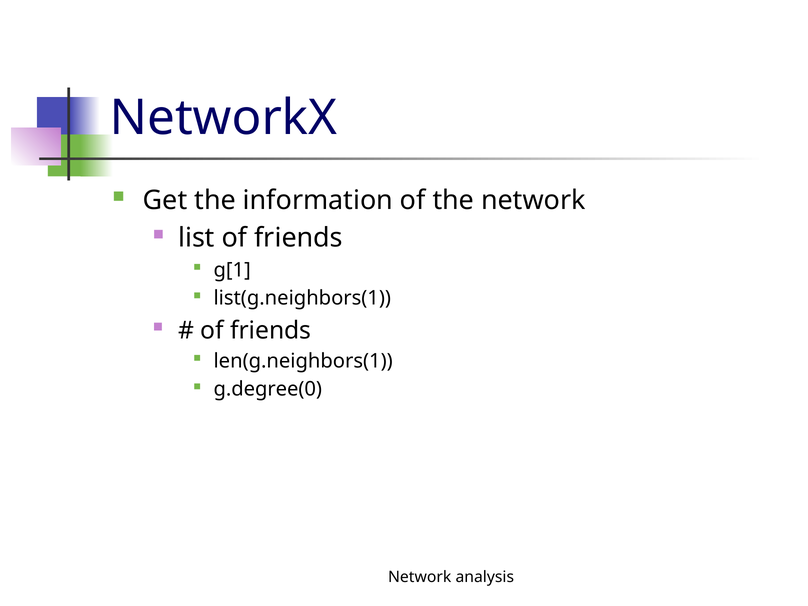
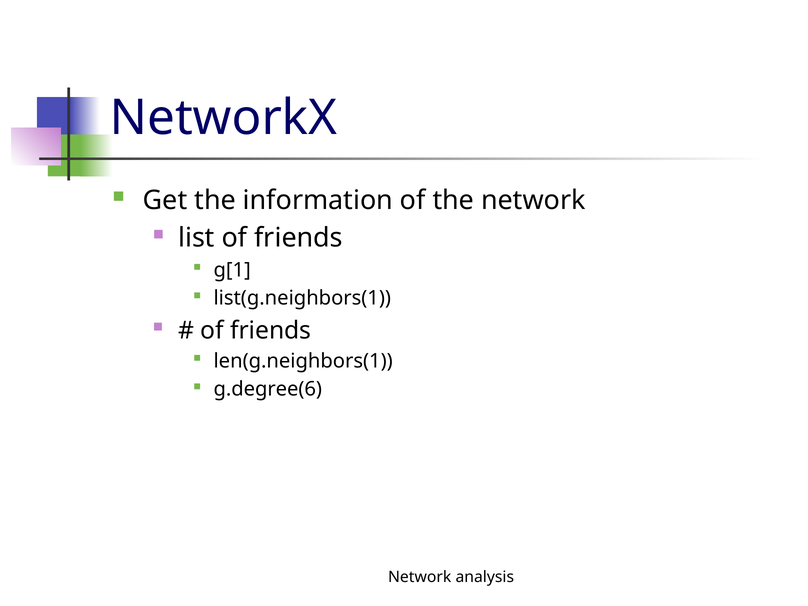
g.degree(0: g.degree(0 -> g.degree(6 (268, 389)
